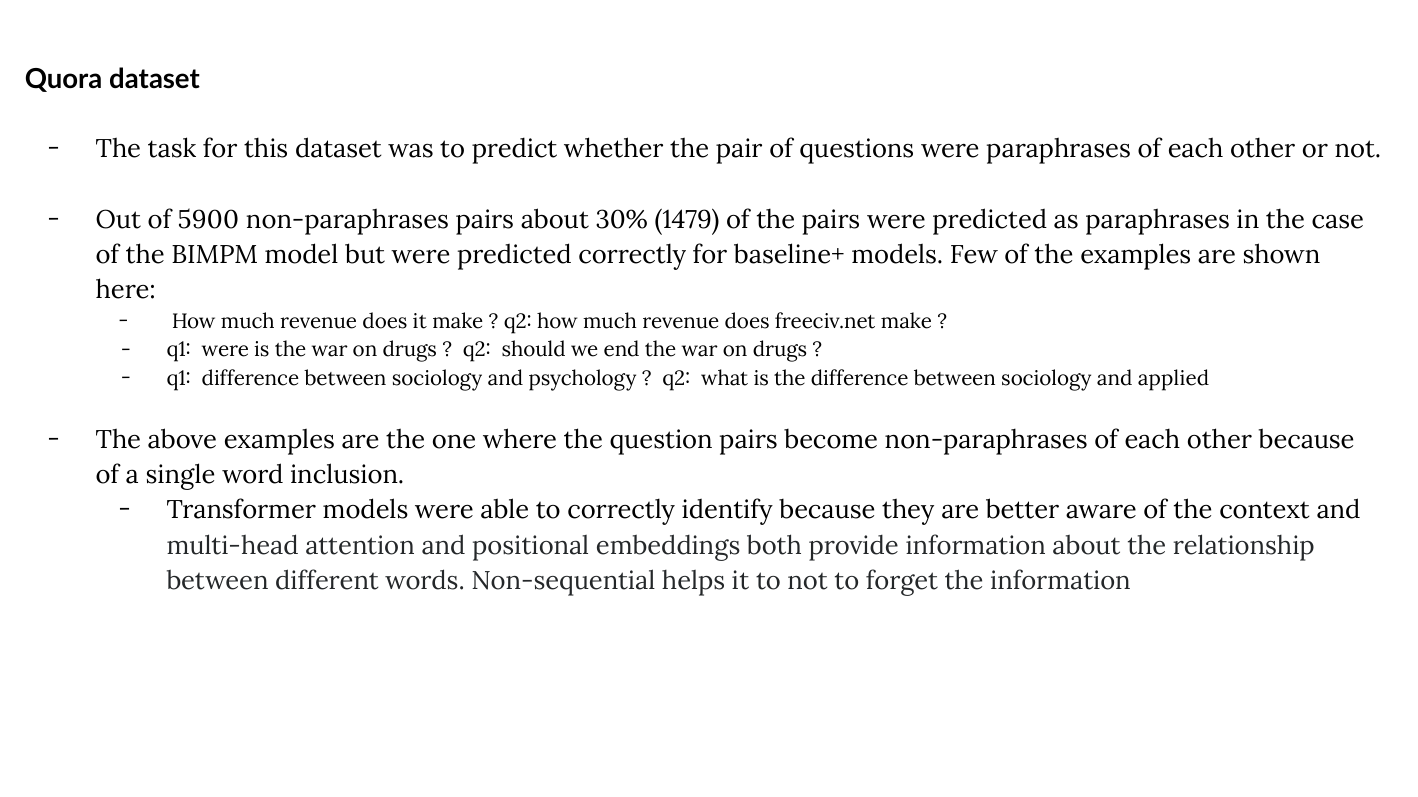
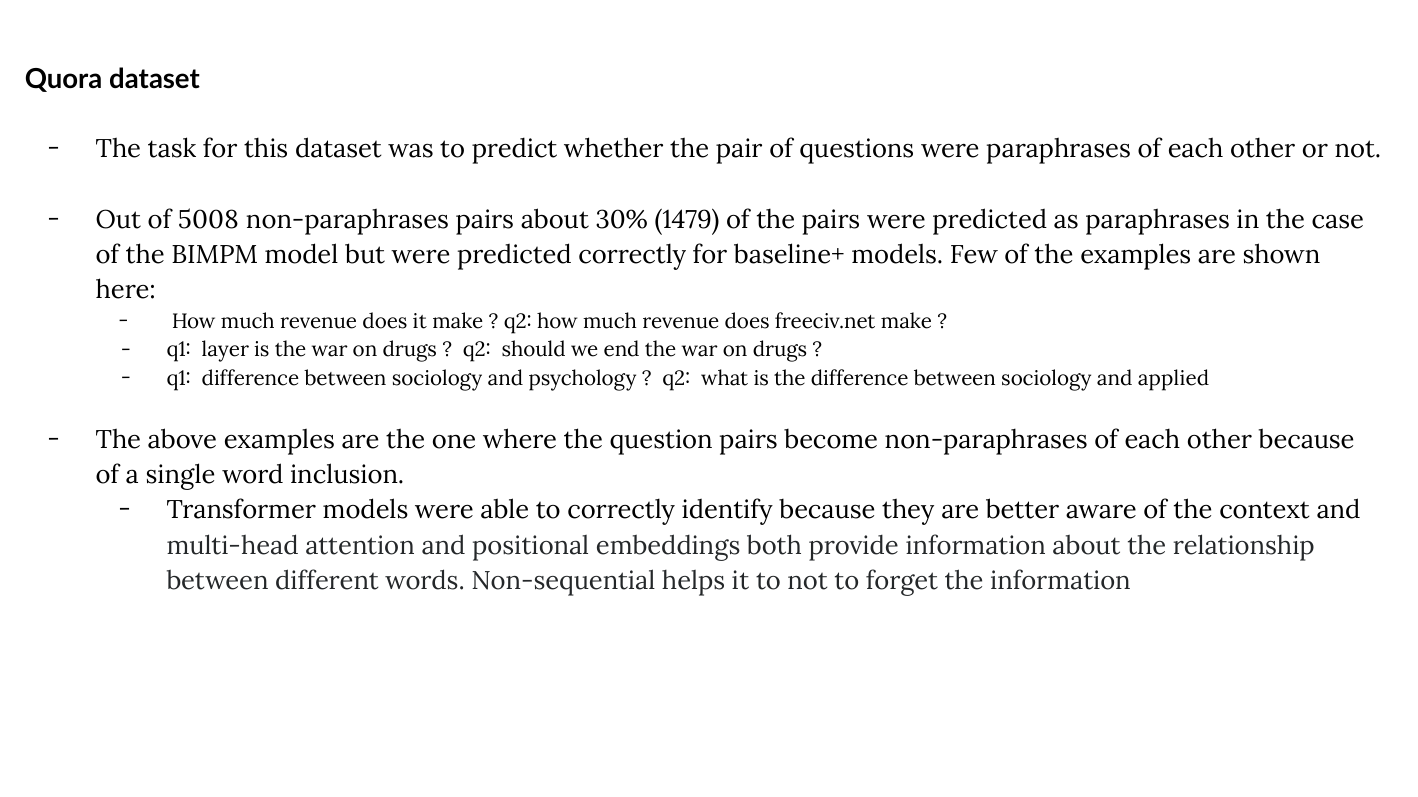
5900: 5900 -> 5008 (208, 220)
q1 were: were -> layer (225, 350)
